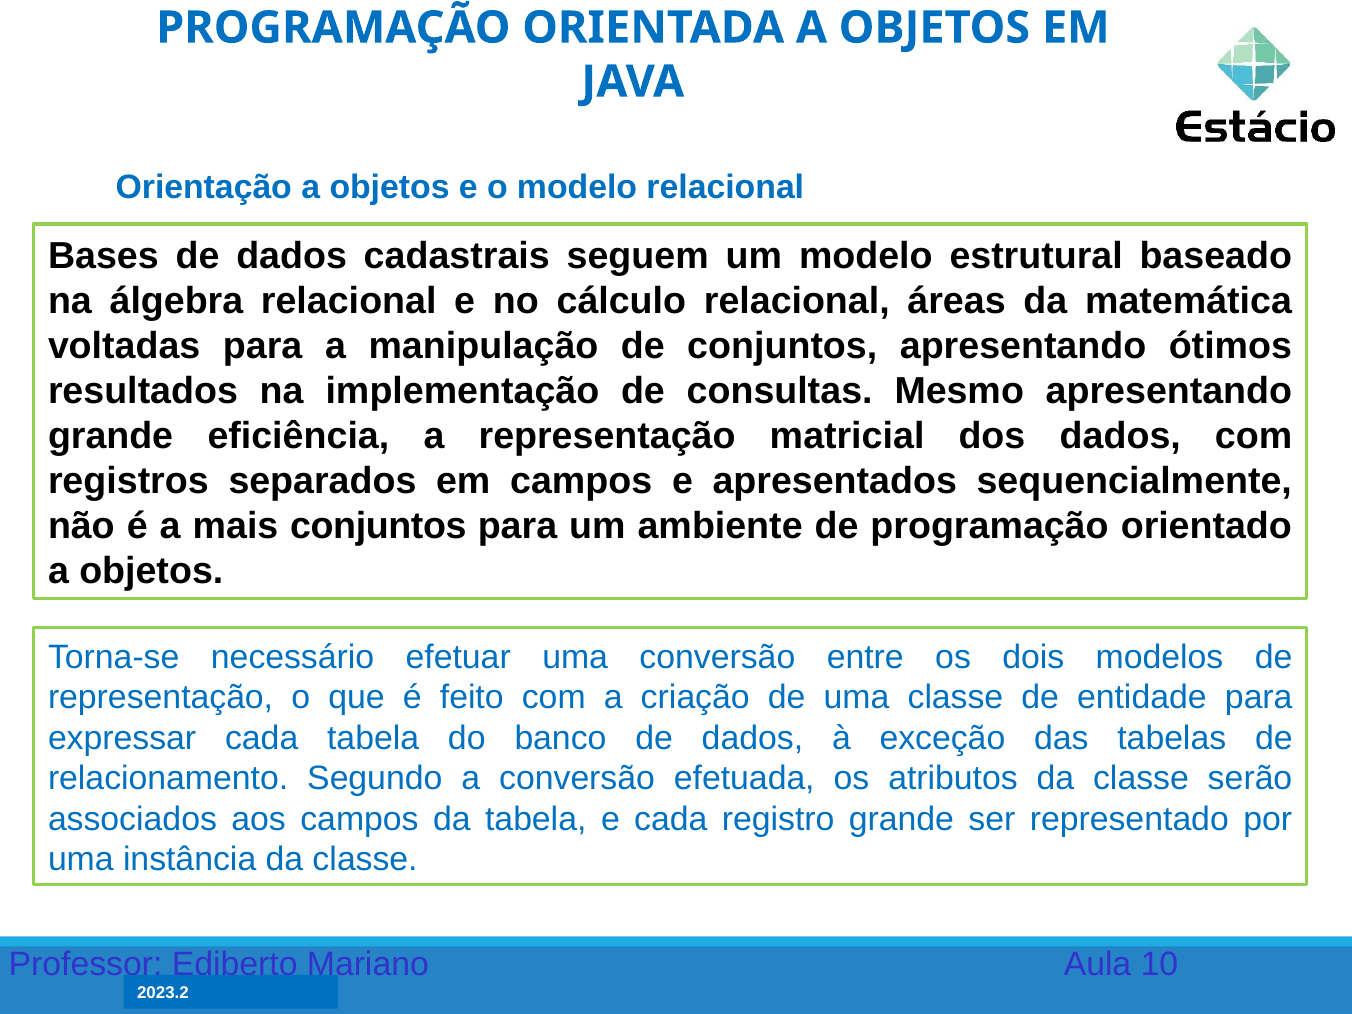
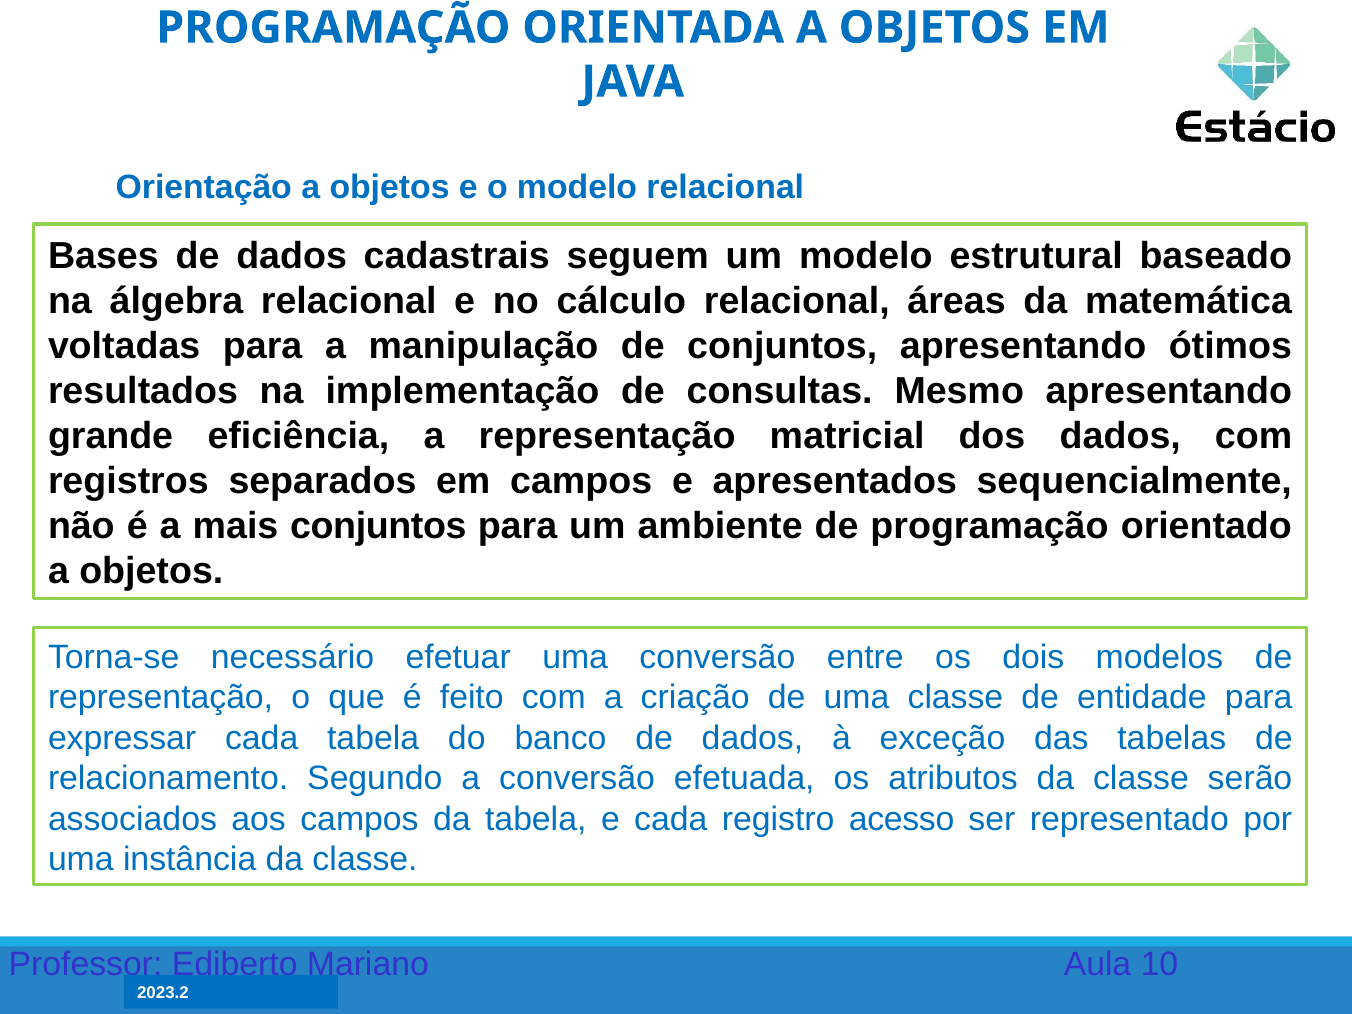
registro grande: grande -> acesso (902, 819)
